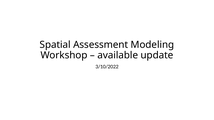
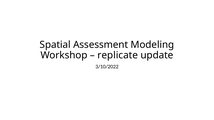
available: available -> replicate (118, 55)
